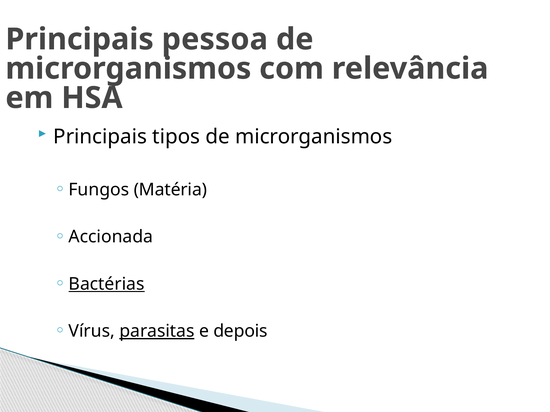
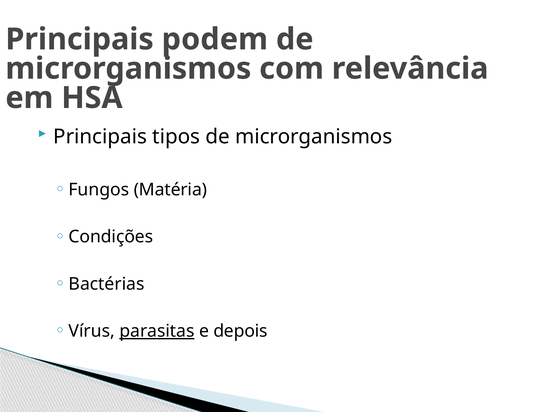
pessoa: pessoa -> podem (215, 39)
Accionada: Accionada -> Condições (111, 237)
Bactérias underline: present -> none (107, 284)
